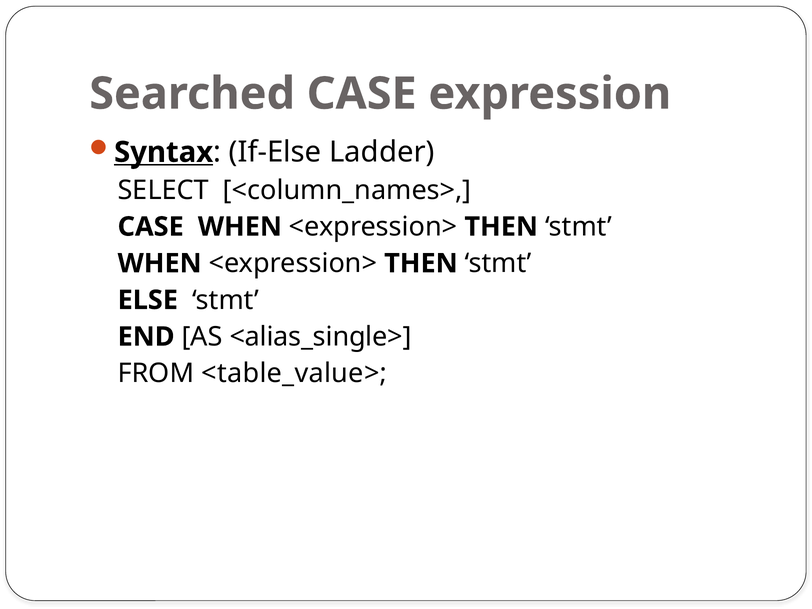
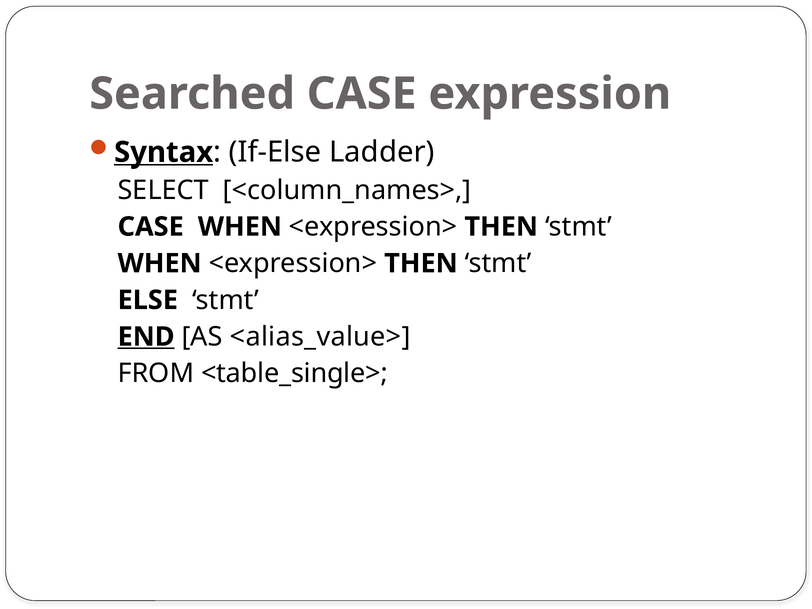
END underline: none -> present (146, 337)
<alias_single>: <alias_single> -> <alias_value> (320, 337)
<table_value>: <table_value> -> <table_single> (294, 373)
